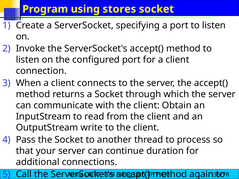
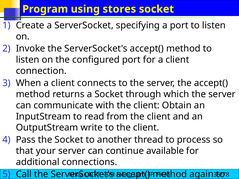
duration: duration -> available (165, 151)
